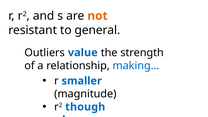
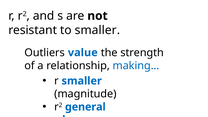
not colour: orange -> black (98, 16)
to general: general -> smaller (97, 30)
though: though -> general (85, 107)
